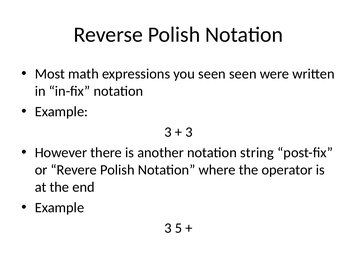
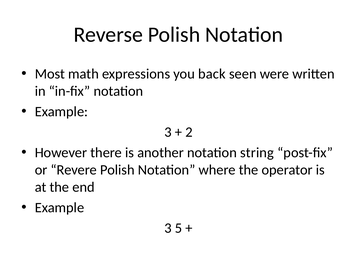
you seen: seen -> back (212, 74)
3: 3 -> 2 (189, 132)
